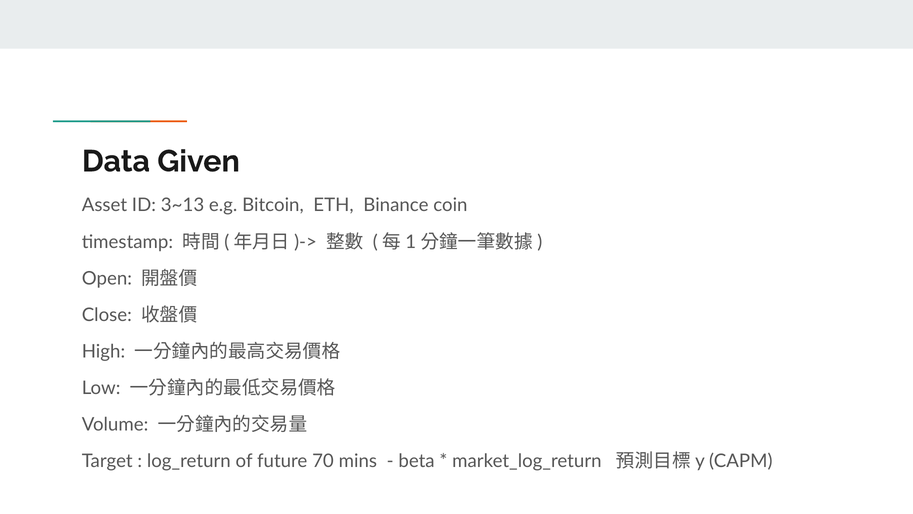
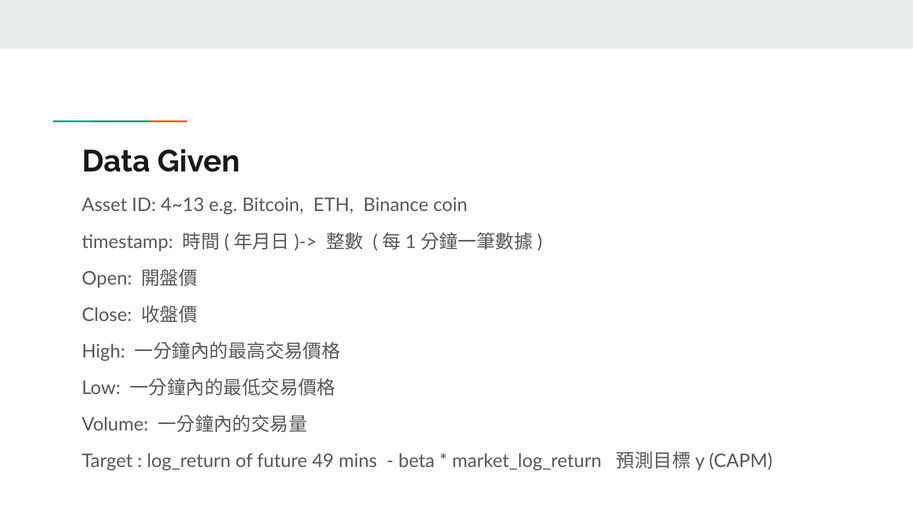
3~13: 3~13 -> 4~13 (183, 205)
70: 70 -> 49 (323, 461)
